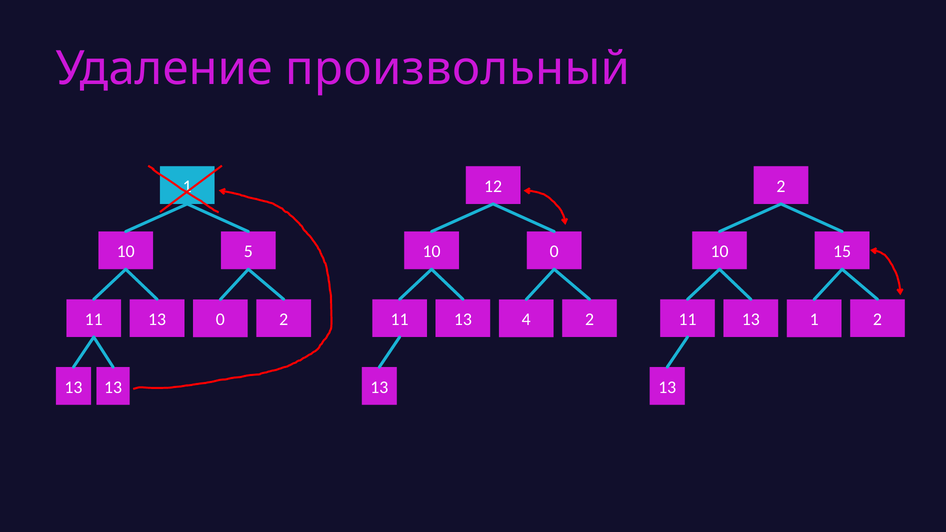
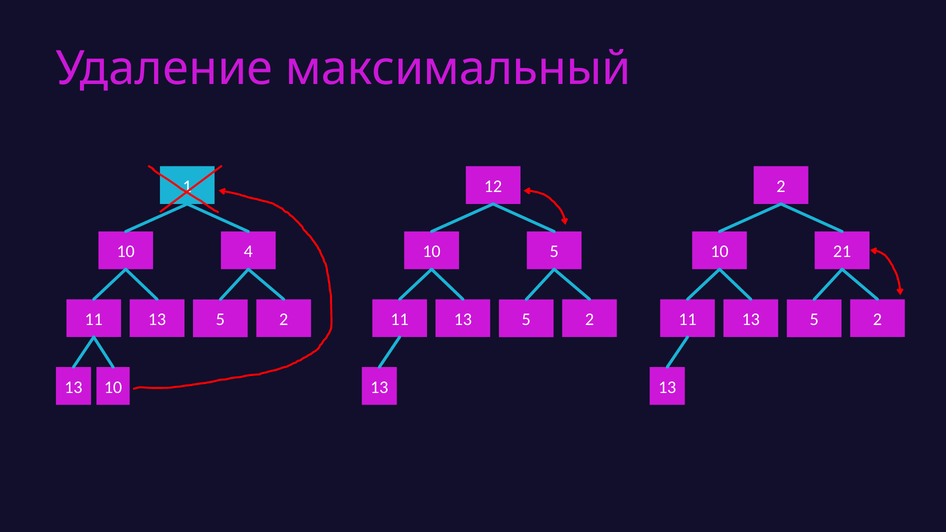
произвольный: произвольный -> максимальный (458, 69)
5: 5 -> 4 (248, 252)
10 0: 0 -> 5 (554, 252)
15: 15 -> 21 (842, 252)
0: 0 -> 5 (220, 320)
4: 4 -> 5 (526, 320)
1: 1 -> 5 (814, 320)
13 13: 13 -> 10 (113, 387)
